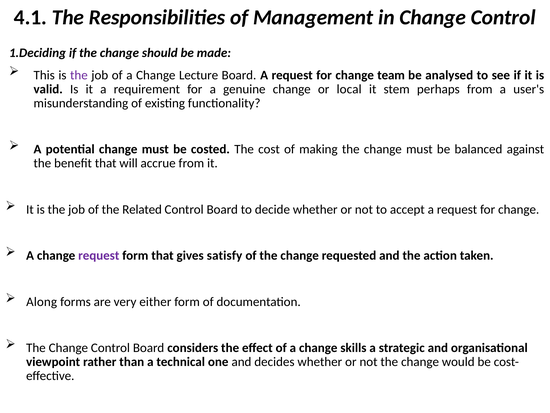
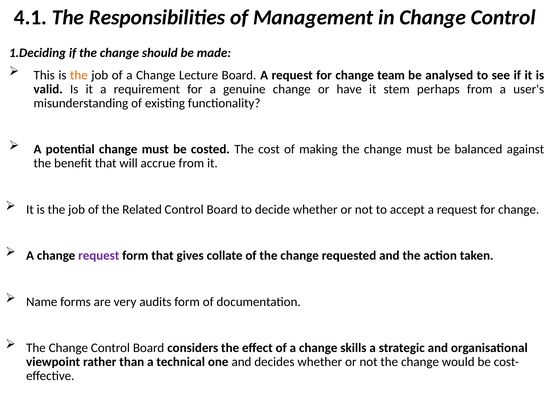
the colour: purple -> orange (79, 75)
local: local -> have (349, 89)
satisfy: satisfy -> collate (225, 255)
Along: Along -> Name (42, 301)
either: either -> audits (155, 301)
